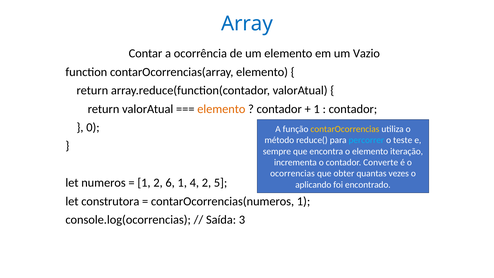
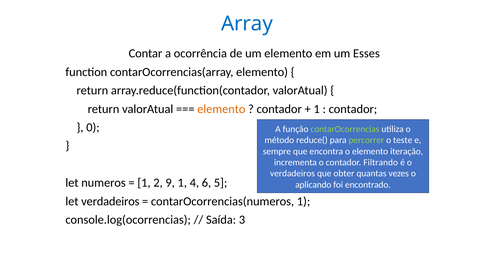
Vazio: Vazio -> Esses (366, 53)
contarOcorrencias colour: yellow -> light green (345, 129)
percorrer colour: light blue -> light green (366, 140)
Converte: Converte -> Filtrando (381, 162)
ocorrencias: ocorrencias -> verdadeiros (293, 173)
6: 6 -> 9 (170, 183)
4 2: 2 -> 6 (206, 183)
let construtora: construtora -> verdadeiros (110, 201)
